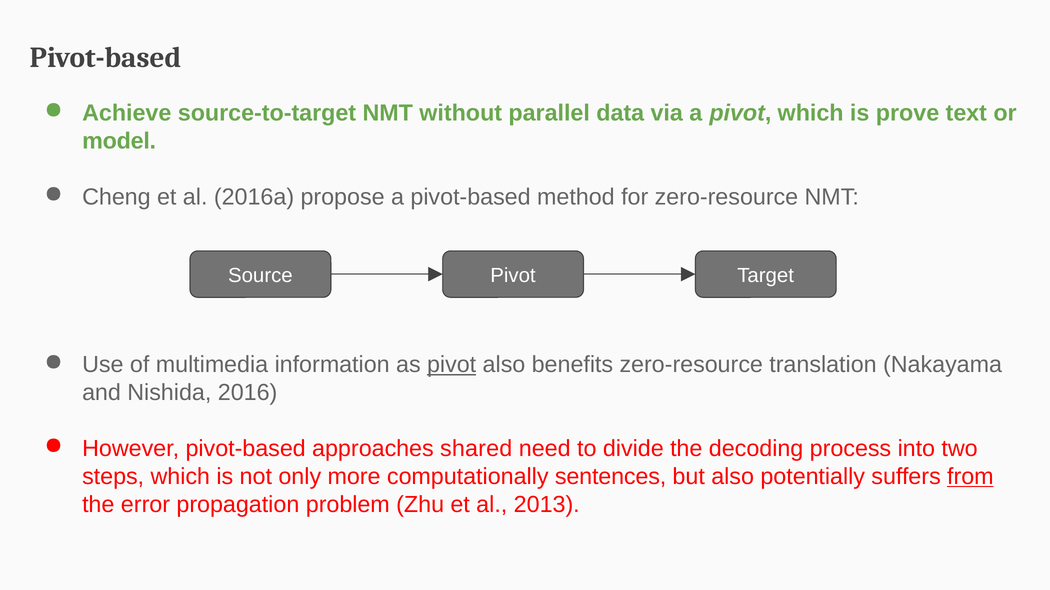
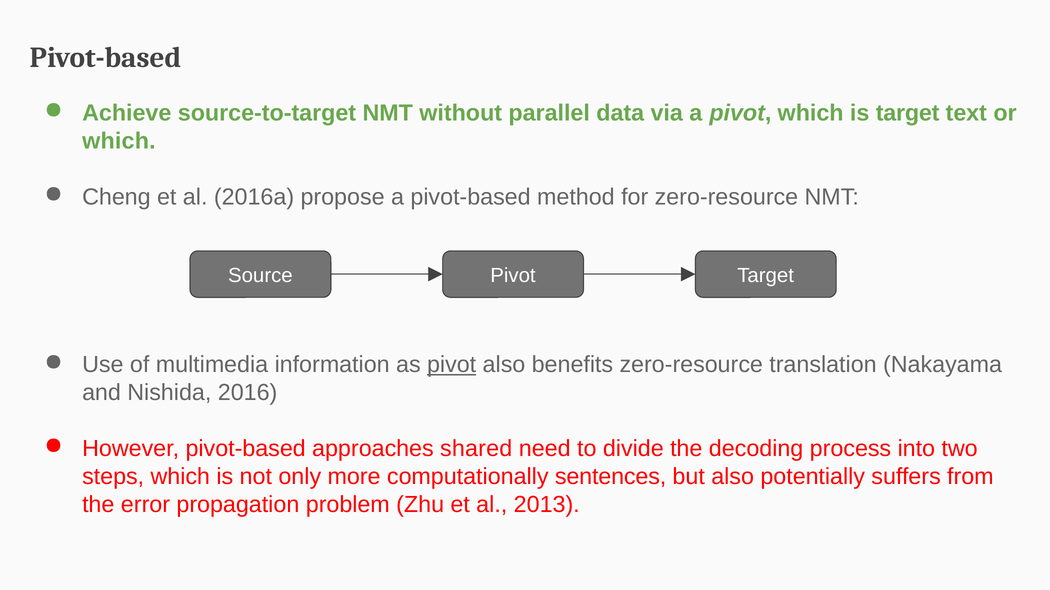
is prove: prove -> target (908, 113)
model: model -> which (119, 141)
from underline: present -> none (970, 477)
